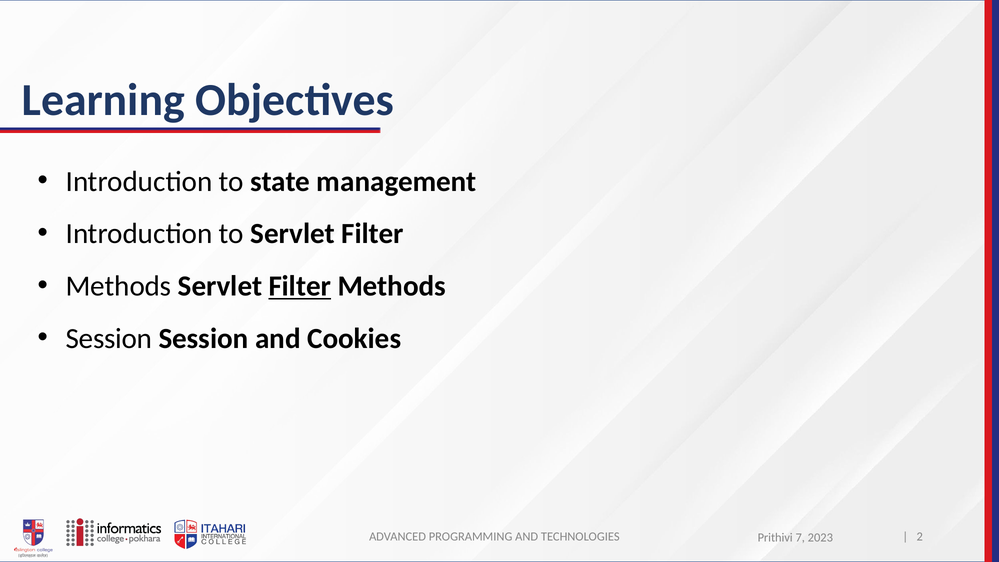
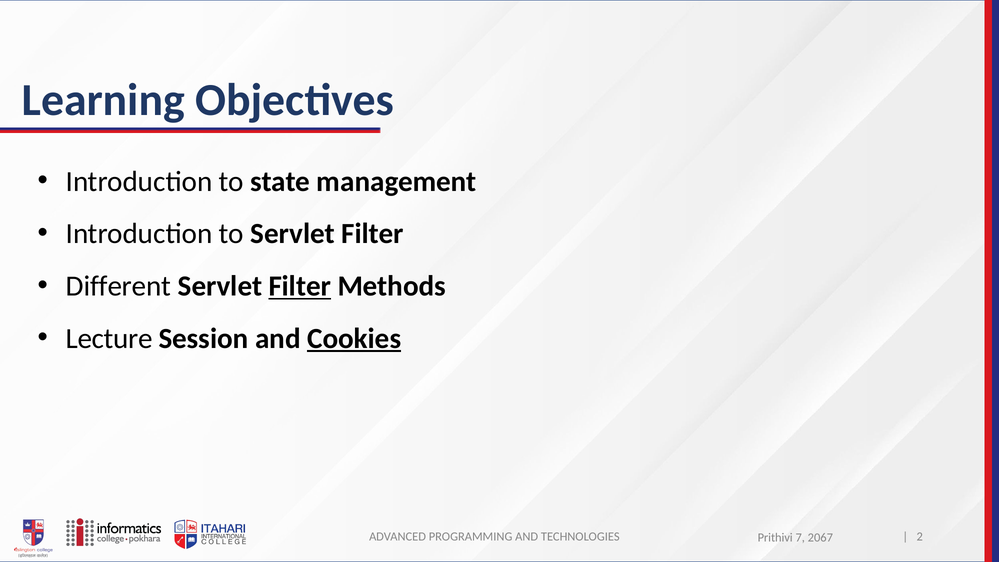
Methods: Methods -> Different (118, 286)
Session: Session -> Lecture (109, 338)
Cookies underline: none -> present (354, 338)
2023: 2023 -> 2067 (820, 537)
